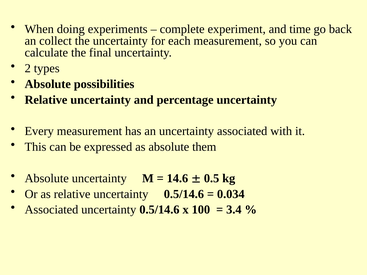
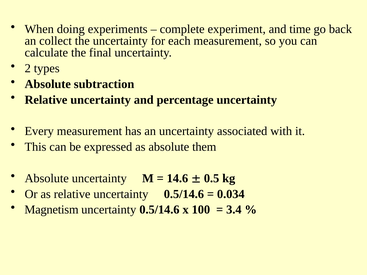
possibilities: possibilities -> subtraction (104, 84)
Associated: Associated -> Magnetism (52, 210)
